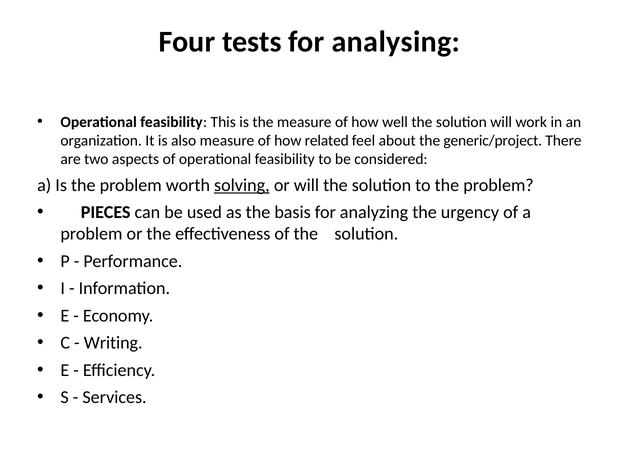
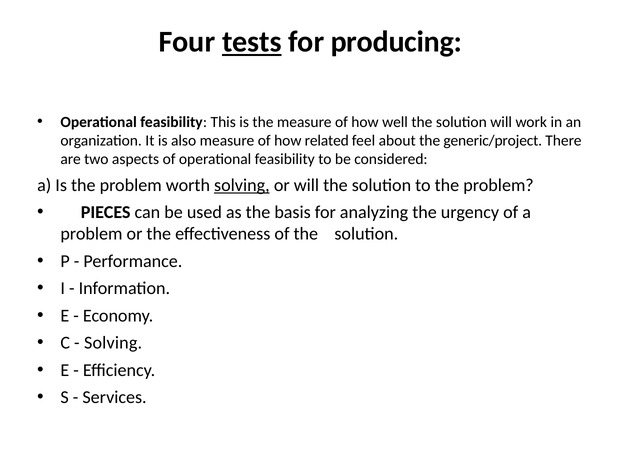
tests underline: none -> present (252, 42)
analysing: analysing -> producing (396, 42)
Writing: Writing -> Solving (113, 343)
